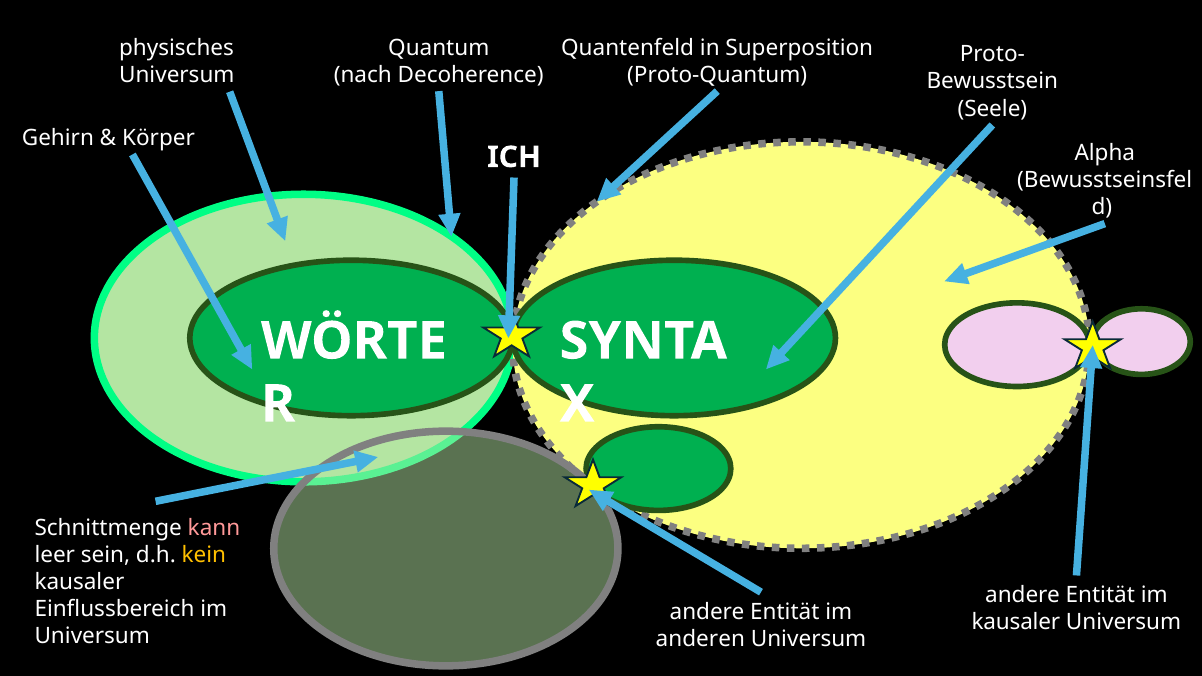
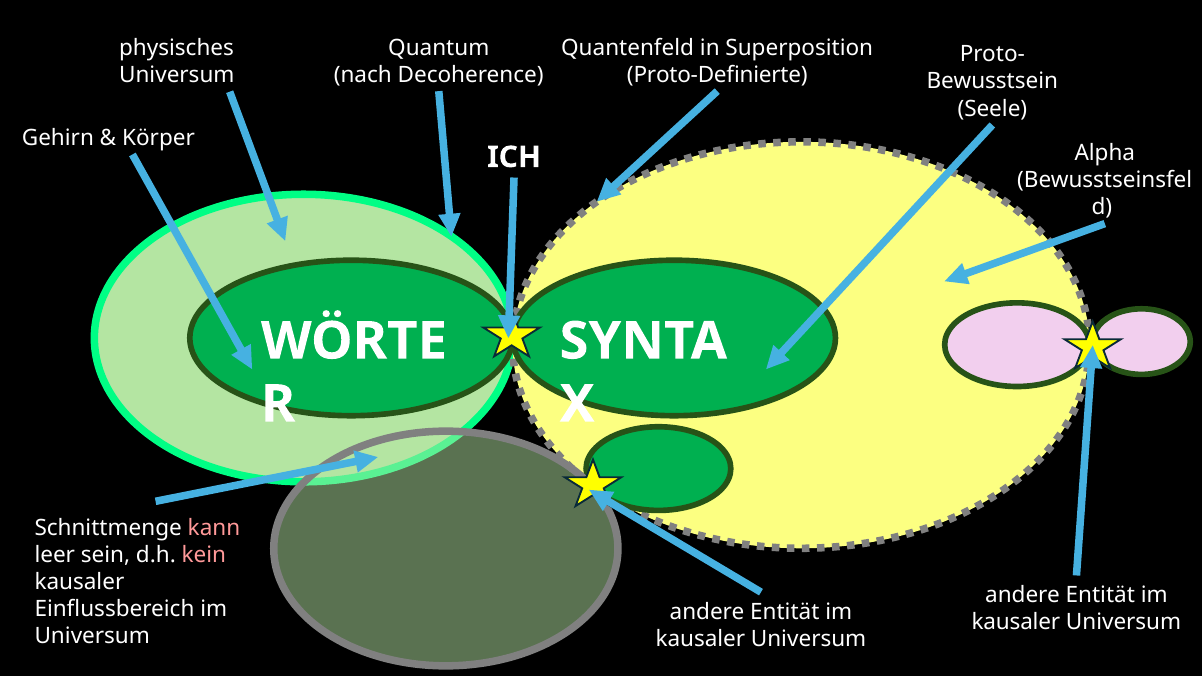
Proto-Quantum: Proto-Quantum -> Proto-Definierte (717, 75)
kein colour: yellow -> pink (204, 555)
anderen: anderen -> kausaler (700, 639)
